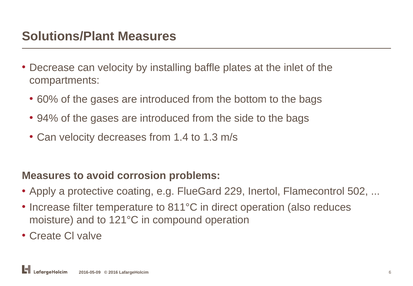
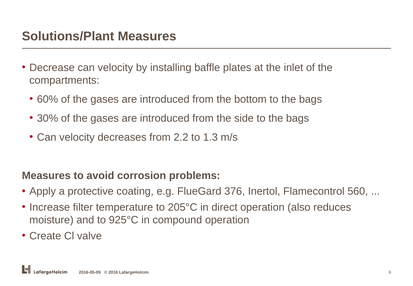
94%: 94% -> 30% (48, 118)
1.4: 1.4 -> 2.2 (181, 137)
229: 229 -> 376 (235, 191)
502: 502 -> 560 (358, 191)
811°C: 811°C -> 205°C (183, 207)
121°C: 121°C -> 925°C (124, 220)
